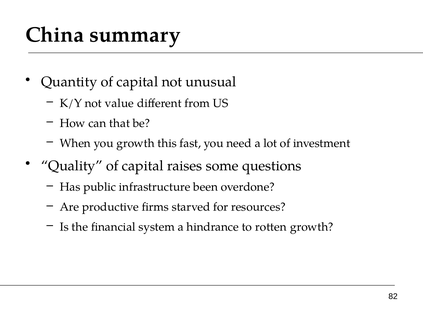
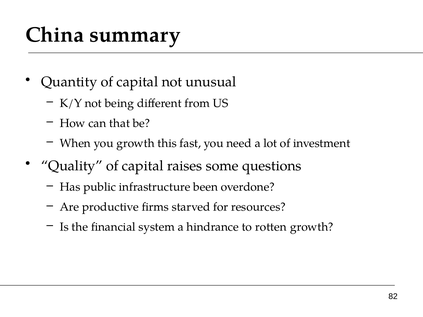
value: value -> being (119, 103)
